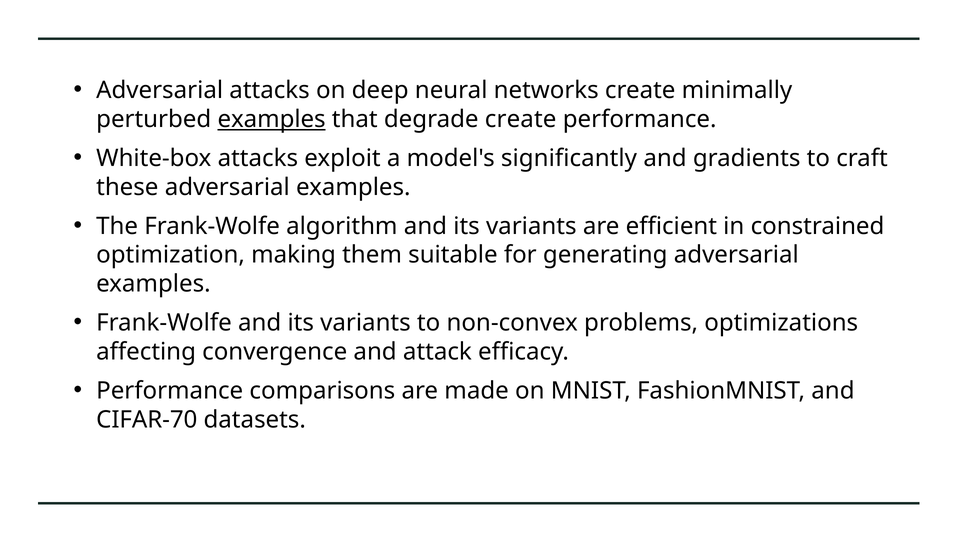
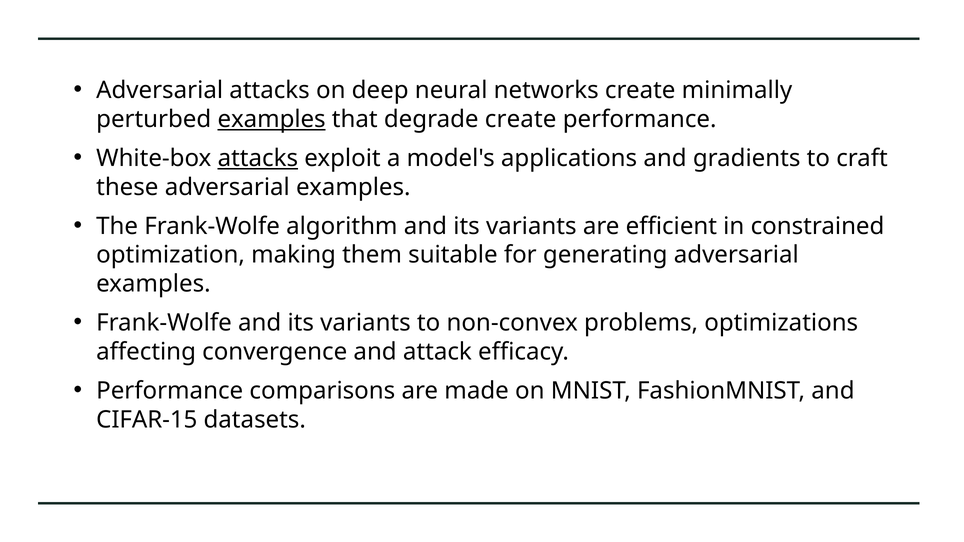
attacks underline: none -> present (258, 158)
significantly: significantly -> applications (569, 158)
CIFAR-70: CIFAR-70 -> CIFAR-15 (147, 420)
